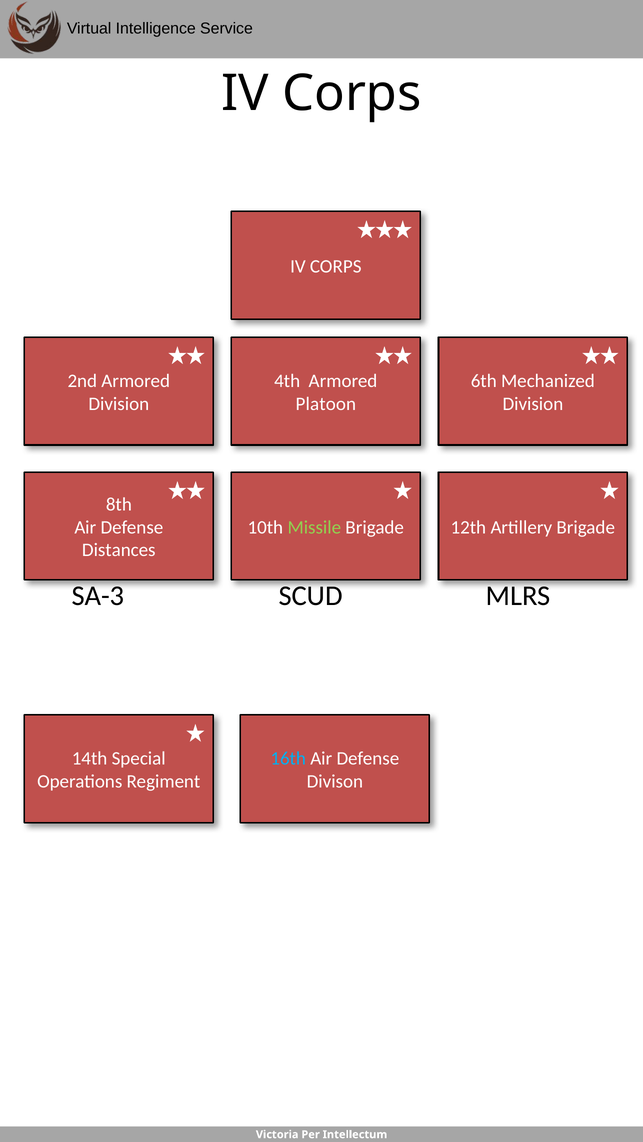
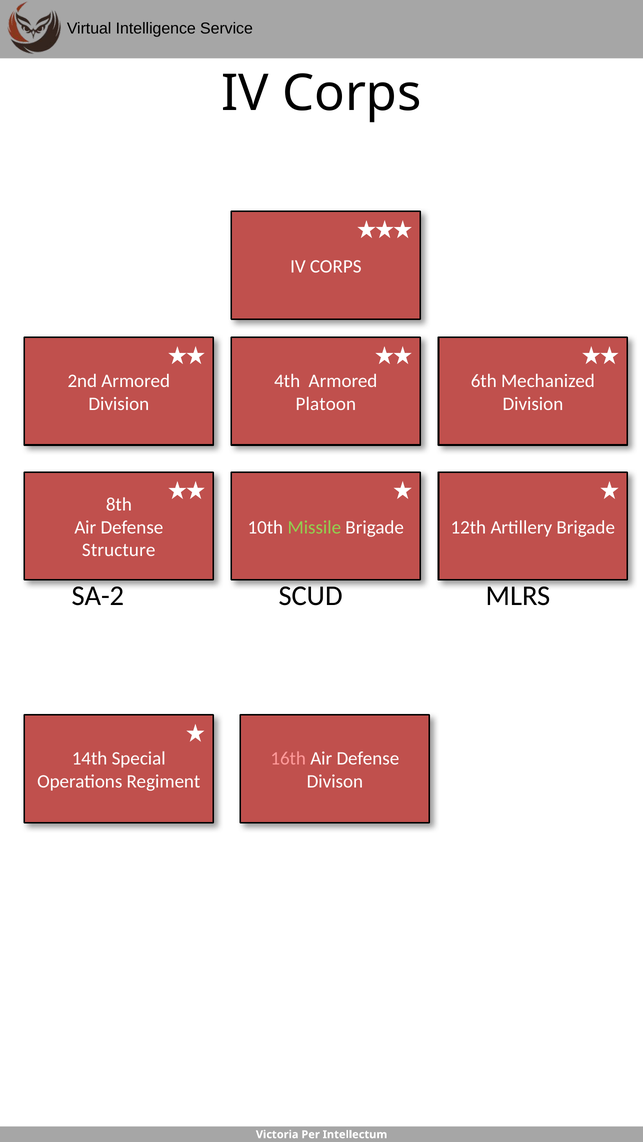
Distances: Distances -> Structure (119, 551)
SA-3: SA-3 -> SA-2 (98, 596)
16th colour: light blue -> pink (288, 759)
